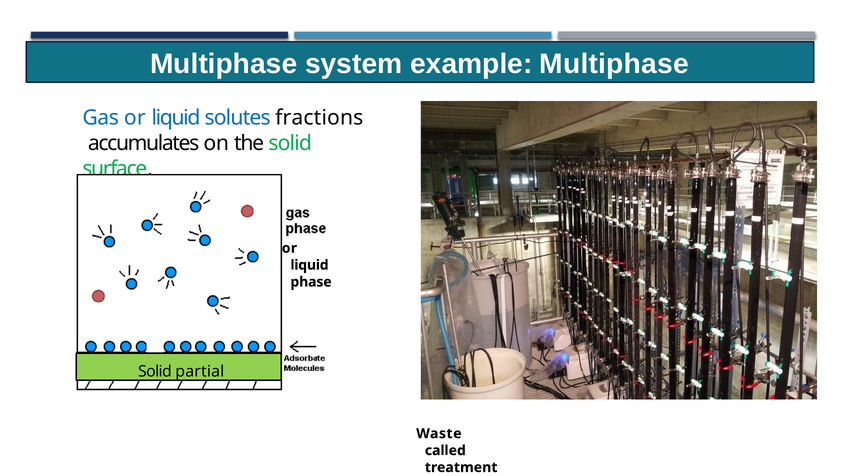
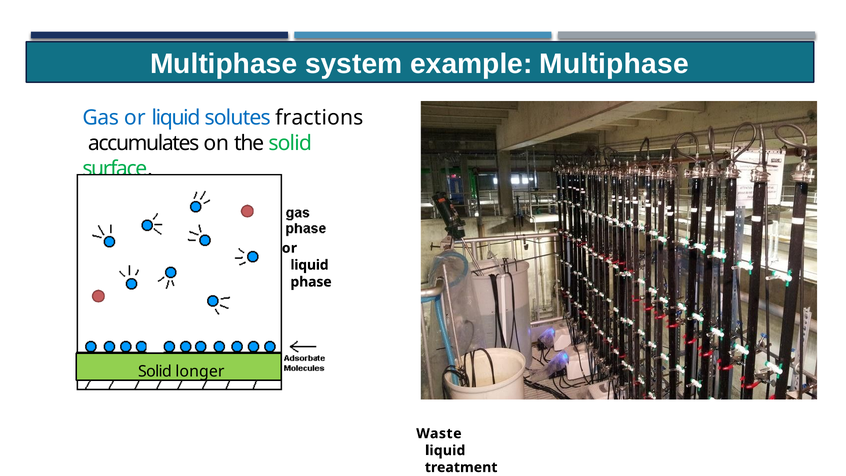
partial: partial -> longer (200, 372)
called: called -> liquid (445, 450)
